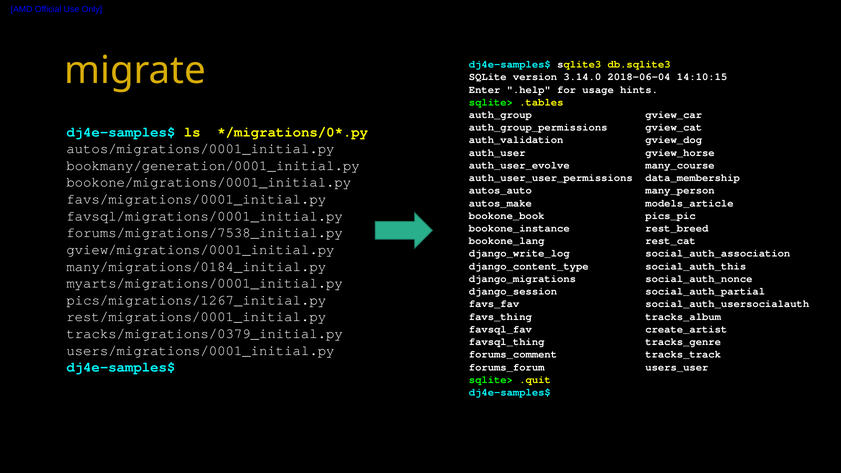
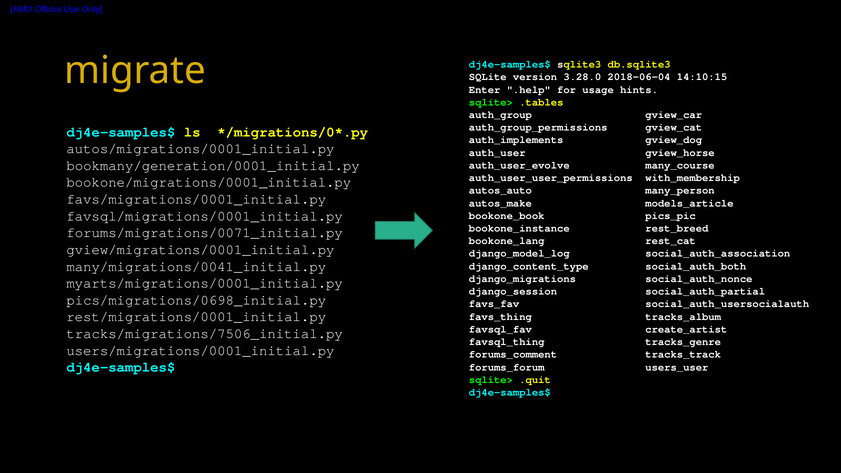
3.14.0: 3.14.0 -> 3.28.0 (582, 77)
auth_validation: auth_validation -> auth_implements (516, 140)
data_membership: data_membership -> with_membership (693, 178)
forums/migrations/7538_initial.py: forums/migrations/7538_initial.py -> forums/migrations/0071_initial.py (205, 233)
django_write_log: django_write_log -> django_model_log (519, 254)
many/migrations/0184_initial.py: many/migrations/0184_initial.py -> many/migrations/0041_initial.py (196, 266)
social_auth_this: social_auth_this -> social_auth_both (696, 266)
pics/migrations/1267_initial.py: pics/migrations/1267_initial.py -> pics/migrations/0698_initial.py (196, 300)
tracks/migrations/0379_initial.py: tracks/migrations/0379_initial.py -> tracks/migrations/7506_initial.py (205, 334)
